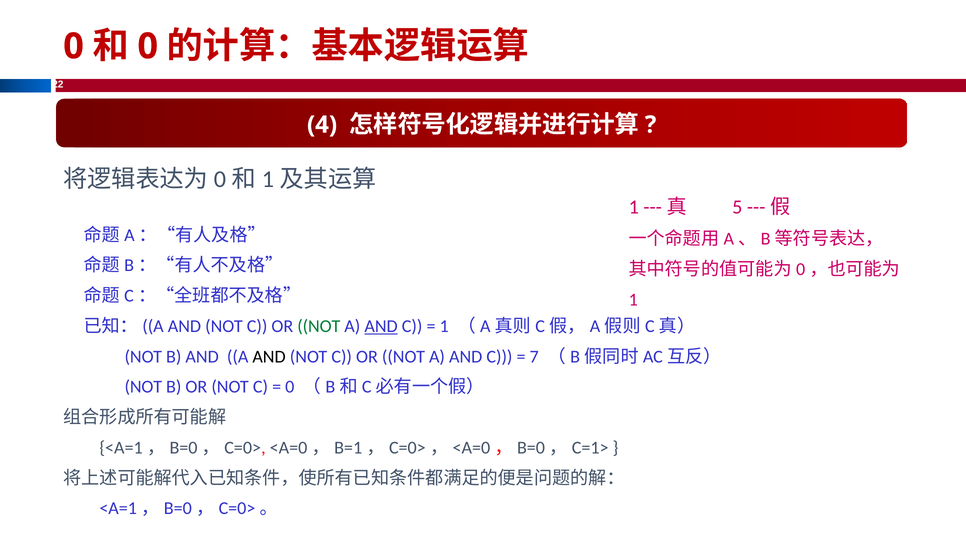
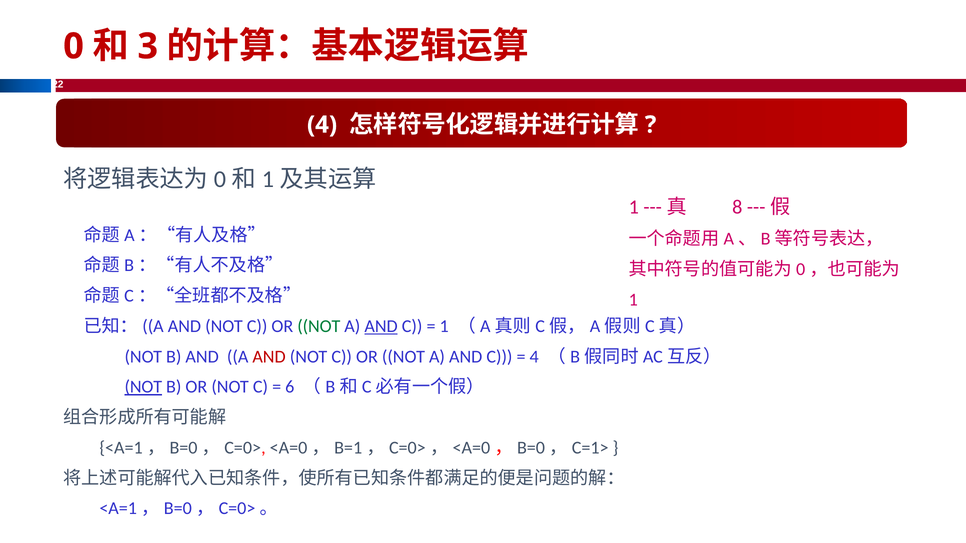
0: 0 -> 3 (148, 46)
5: 5 -> 8 (737, 207)
AND colour: black -> red (269, 357)
7: 7 -> 4 (534, 357)
NOT underline: none -> present (143, 387)
0: 0 -> 6 (290, 387)
